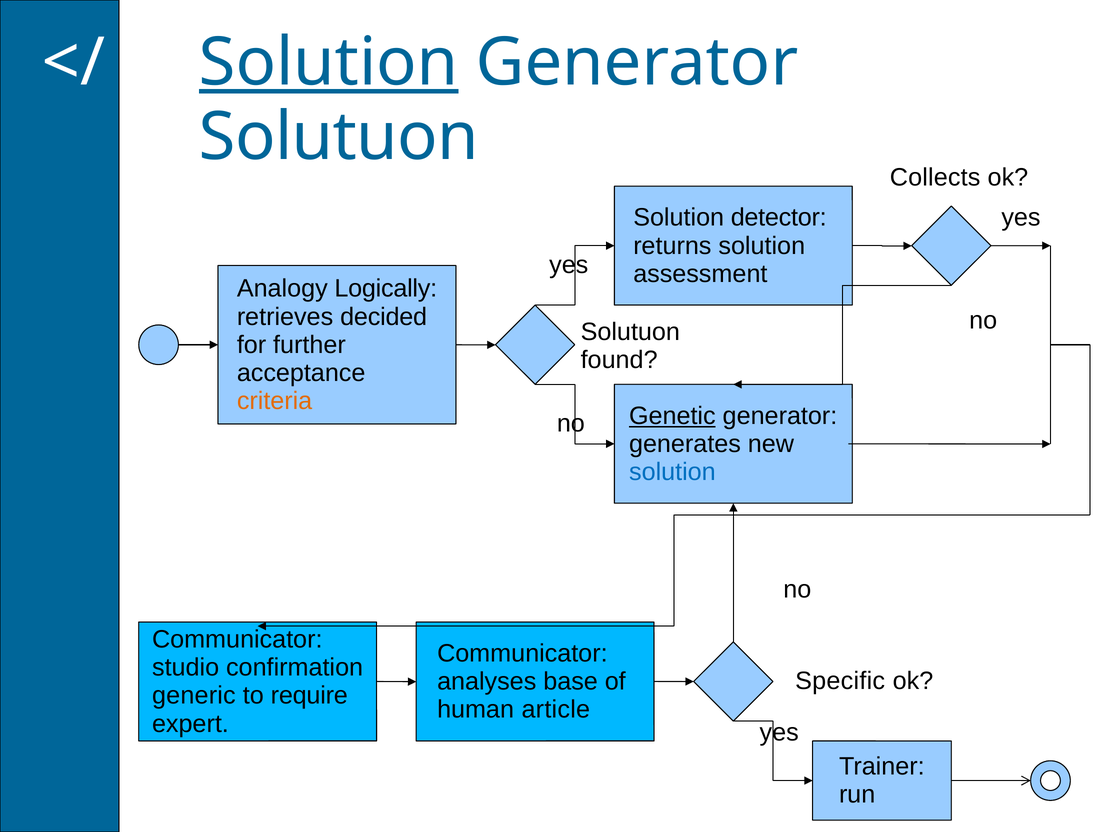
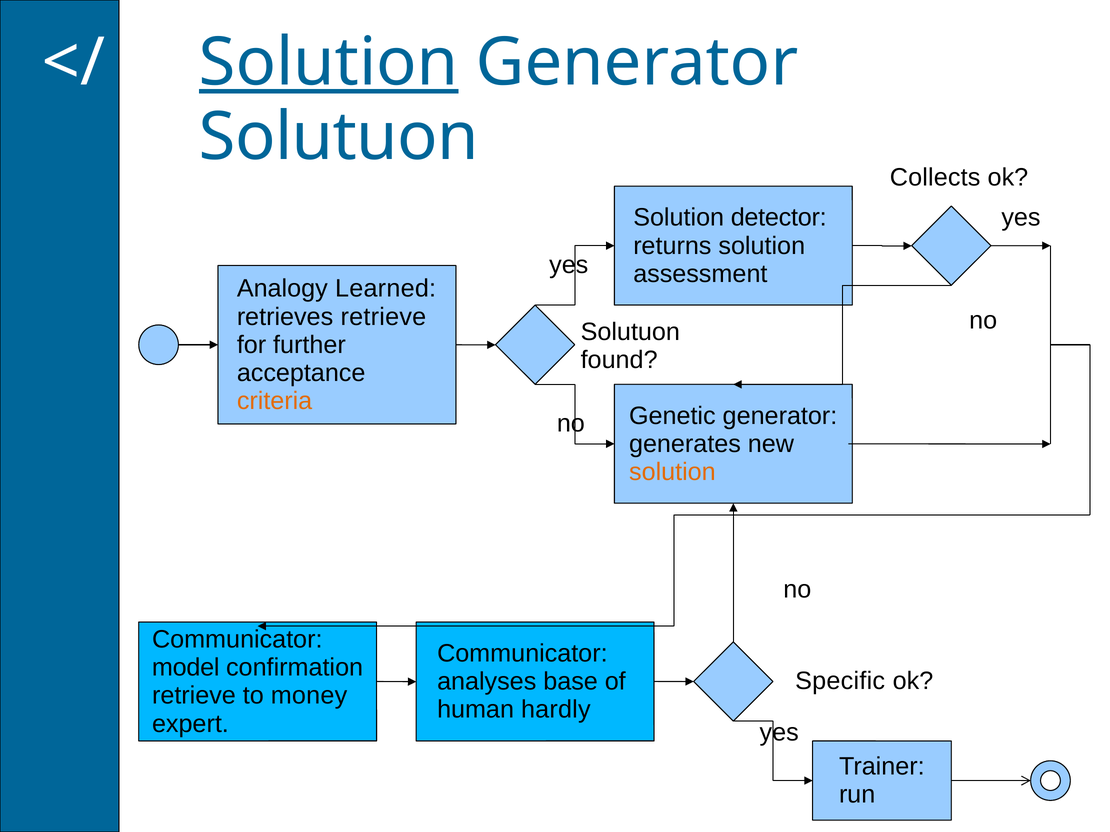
Logically: Logically -> Learned (386, 289)
retrieves decided: decided -> retrieve (383, 317)
Genetic underline: present -> none (672, 416)
solution colour: blue -> orange (672, 472)
studio: studio -> model (186, 668)
generic: generic -> retrieve (194, 696)
require: require -> money (309, 696)
article: article -> hardly (556, 710)
